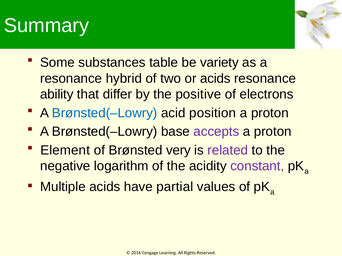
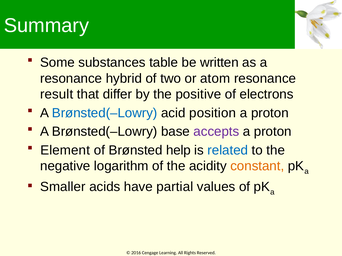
variety: variety -> written (219, 63)
or acids: acids -> atom (215, 79)
ability: ability -> result (57, 95)
very: very -> help (178, 150)
related colour: purple -> blue (228, 150)
constant colour: purple -> orange (257, 166)
Multiple: Multiple -> Smaller (63, 187)
